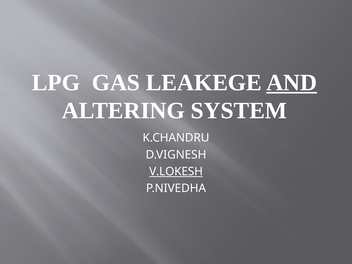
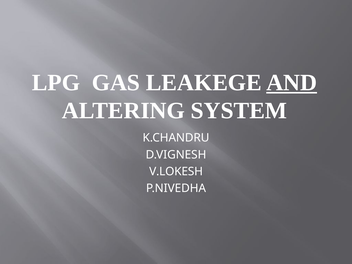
V.LOKESH underline: present -> none (176, 172)
